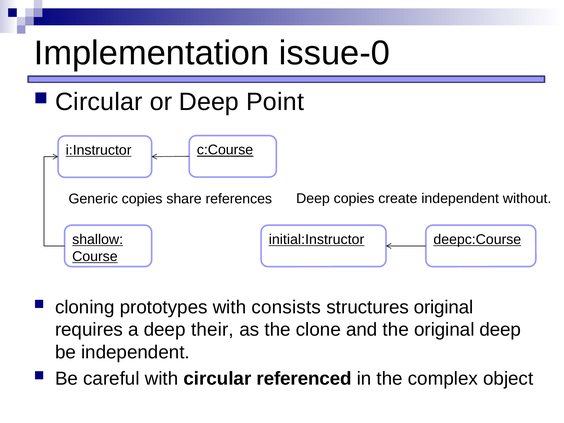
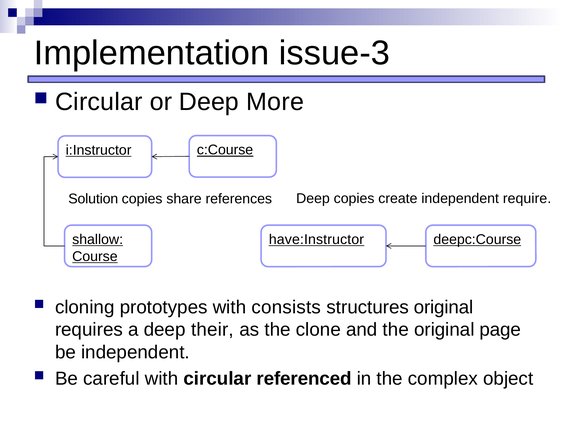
issue-0: issue-0 -> issue-3 (334, 53)
Point: Point -> More (275, 102)
Generic: Generic -> Solution (93, 199)
without: without -> require (527, 198)
initial:Instructor: initial:Instructor -> have:Instructor (316, 239)
original deep: deep -> page (500, 330)
